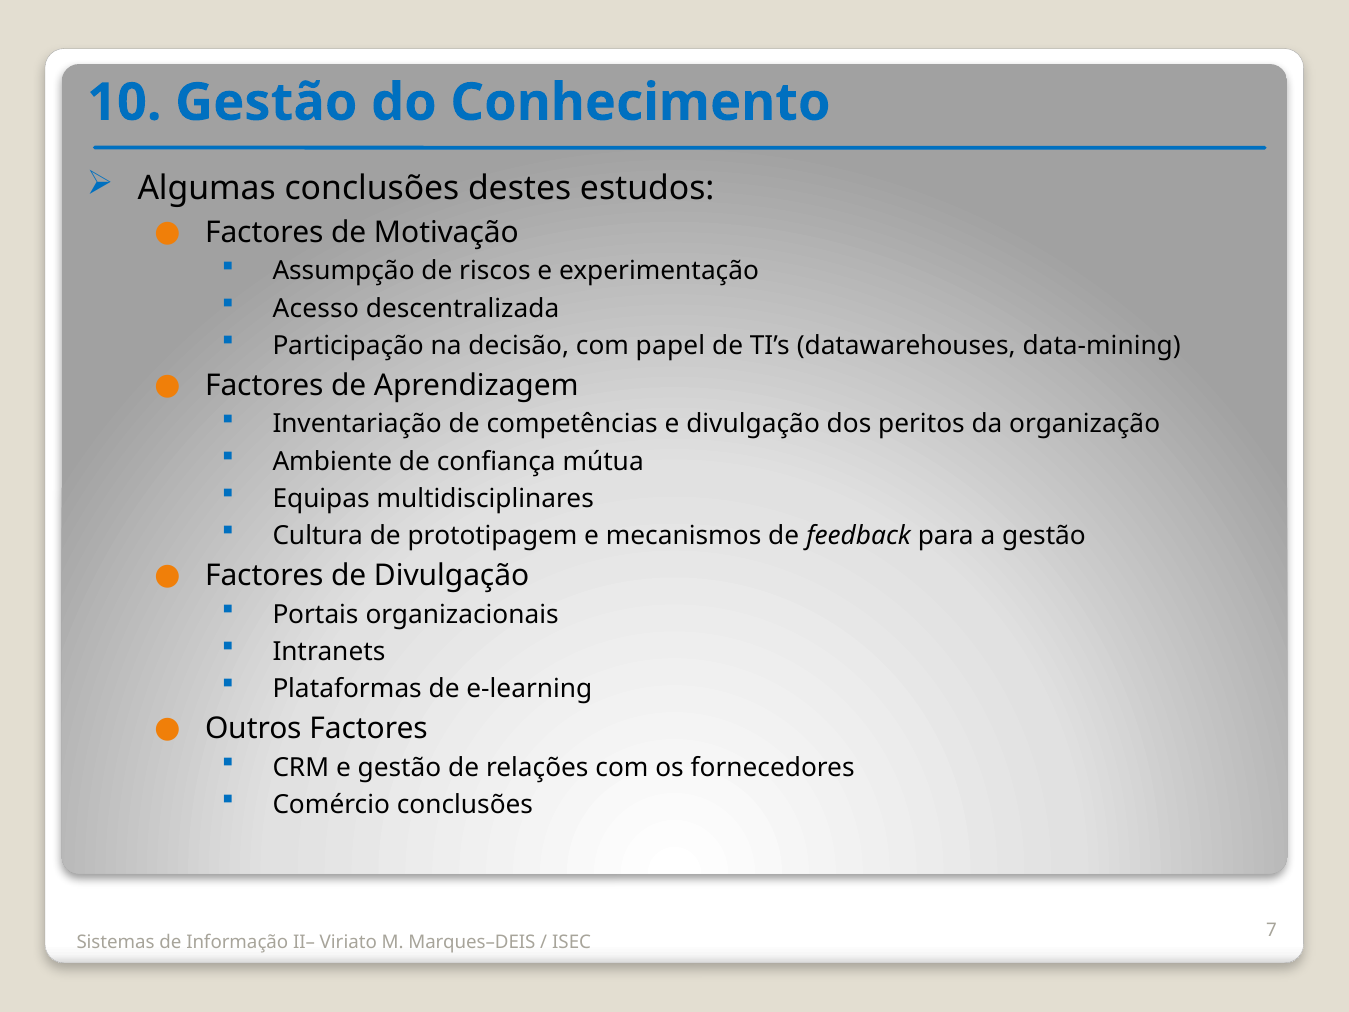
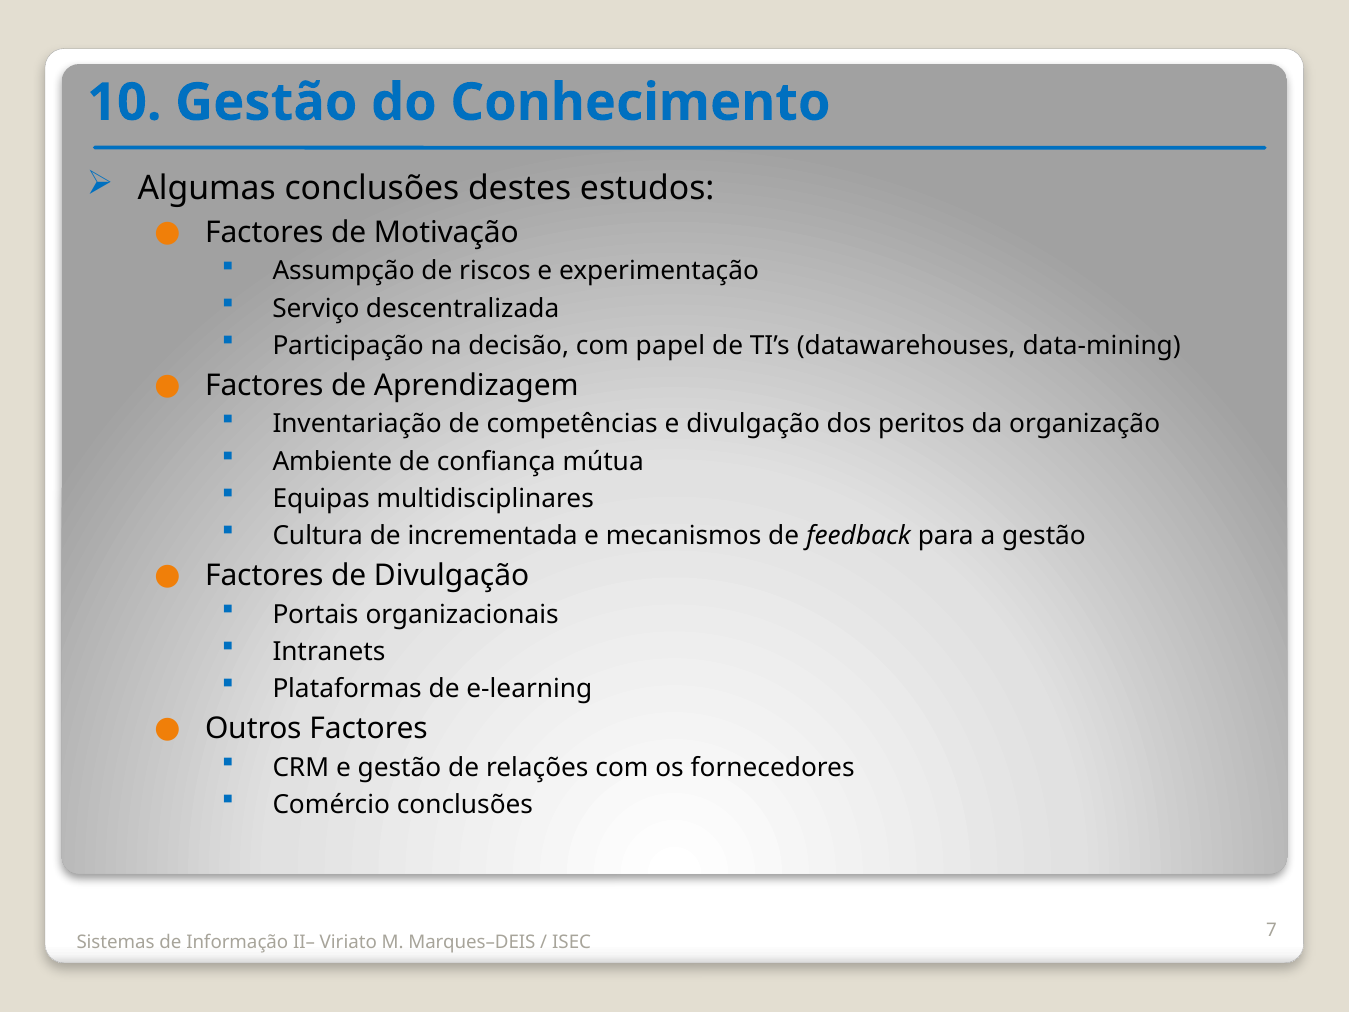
Acesso: Acesso -> Serviço (316, 308)
prototipagem: prototipagem -> incrementada (493, 536)
